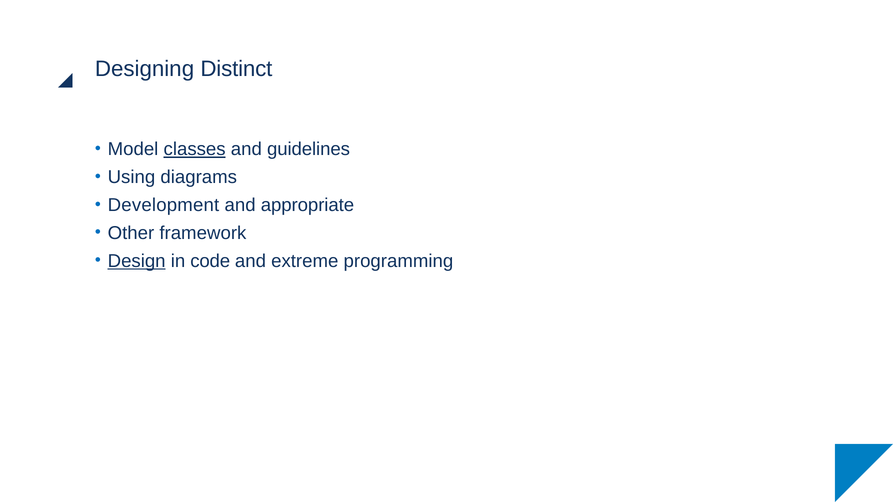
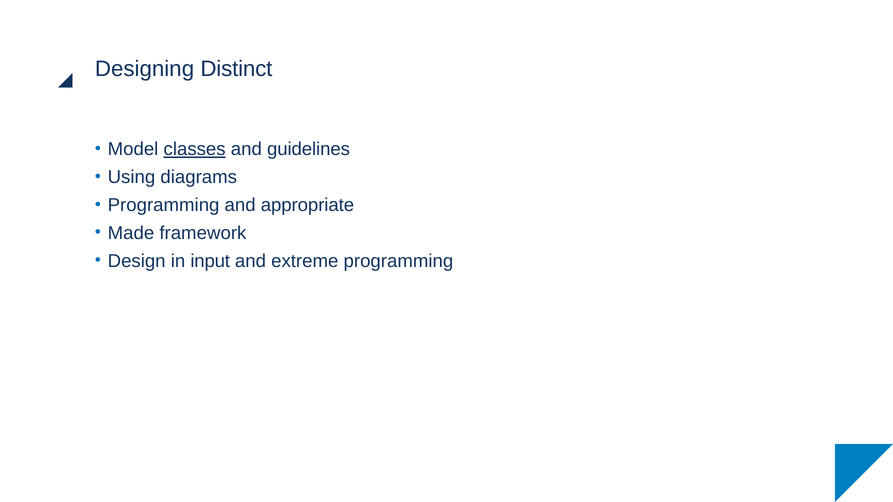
Development: Development -> Programming (164, 205)
Other: Other -> Made (131, 233)
Design underline: present -> none (137, 261)
code: code -> input (210, 261)
